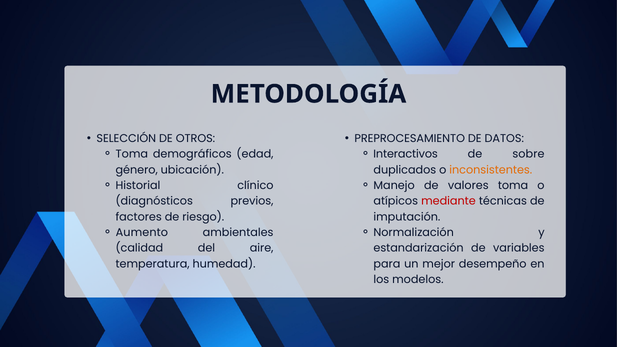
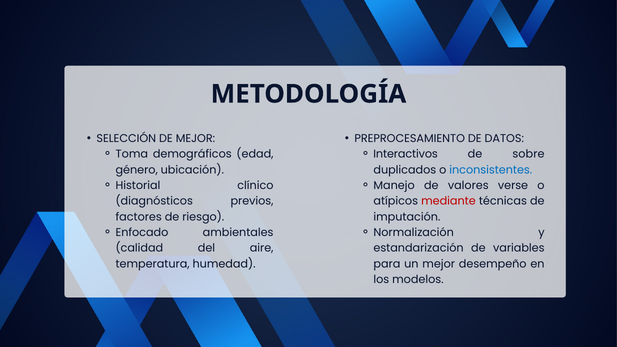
DE OTROS: OTROS -> MEJOR (195, 139)
inconsistentes colour: orange -> blue (491, 170)
valores toma: toma -> verse (513, 186)
Aumento: Aumento -> Enfocado (142, 233)
